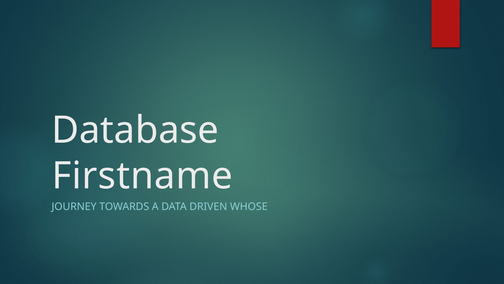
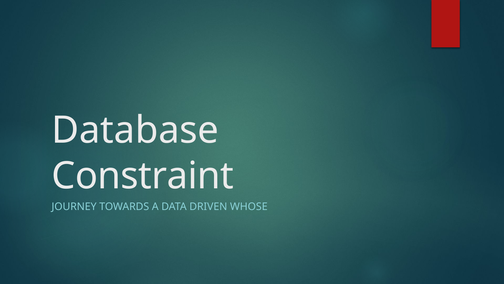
Firstname: Firstname -> Constraint (143, 176)
